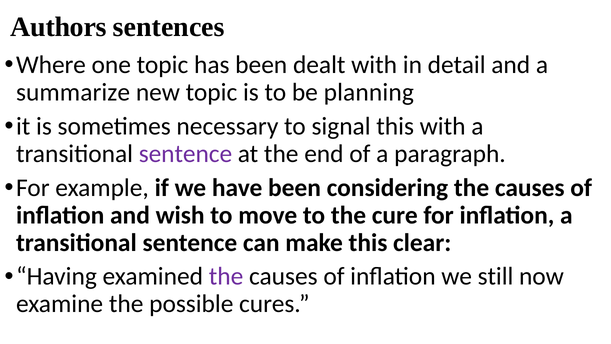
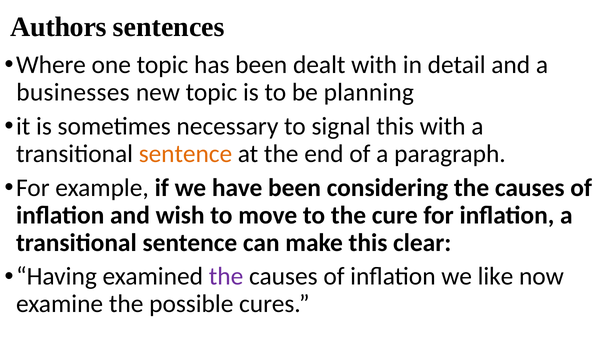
summarize: summarize -> businesses (73, 92)
sentence colour: purple -> orange (185, 154)
still: still -> like (496, 276)
